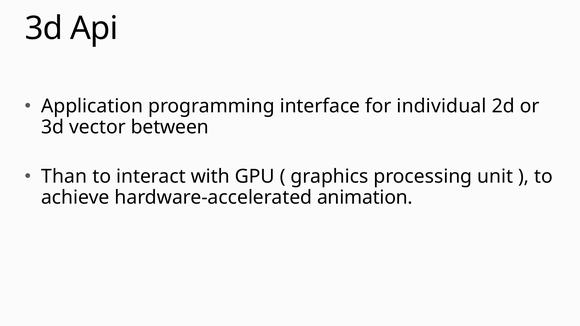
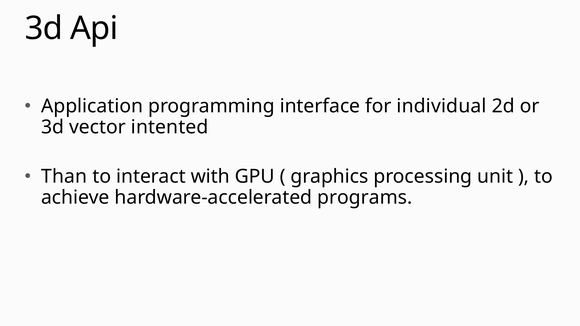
between: between -> intented (170, 127)
animation: animation -> programs (365, 198)
